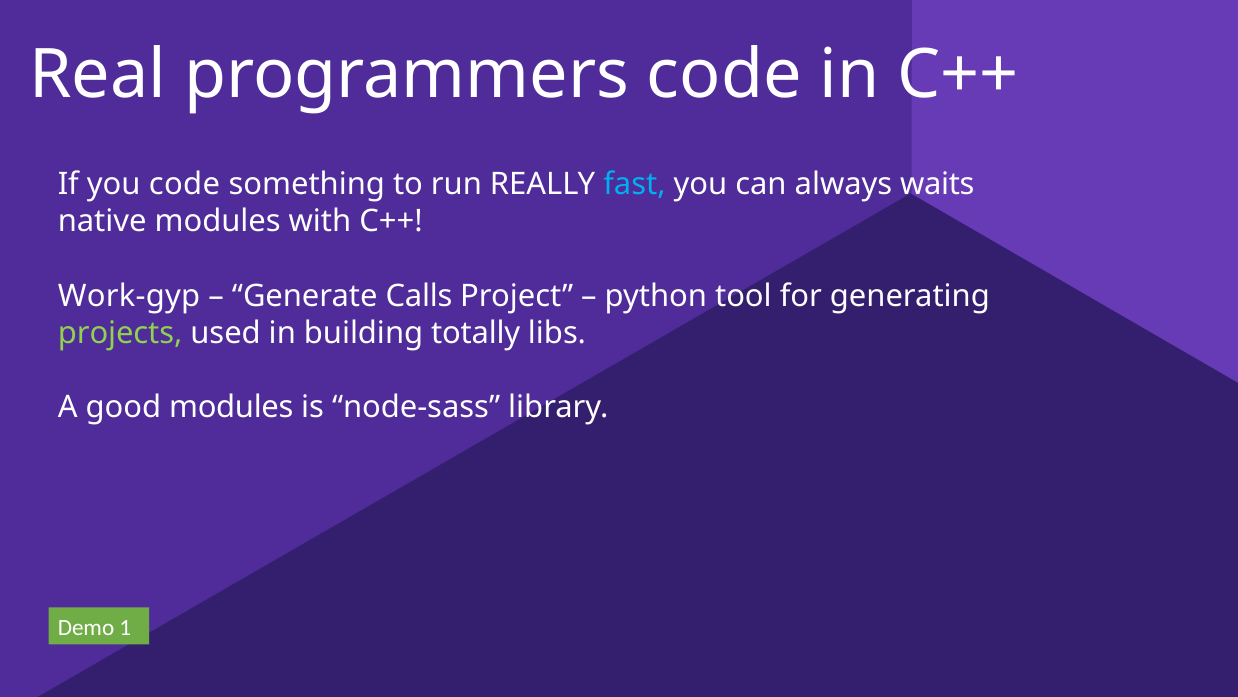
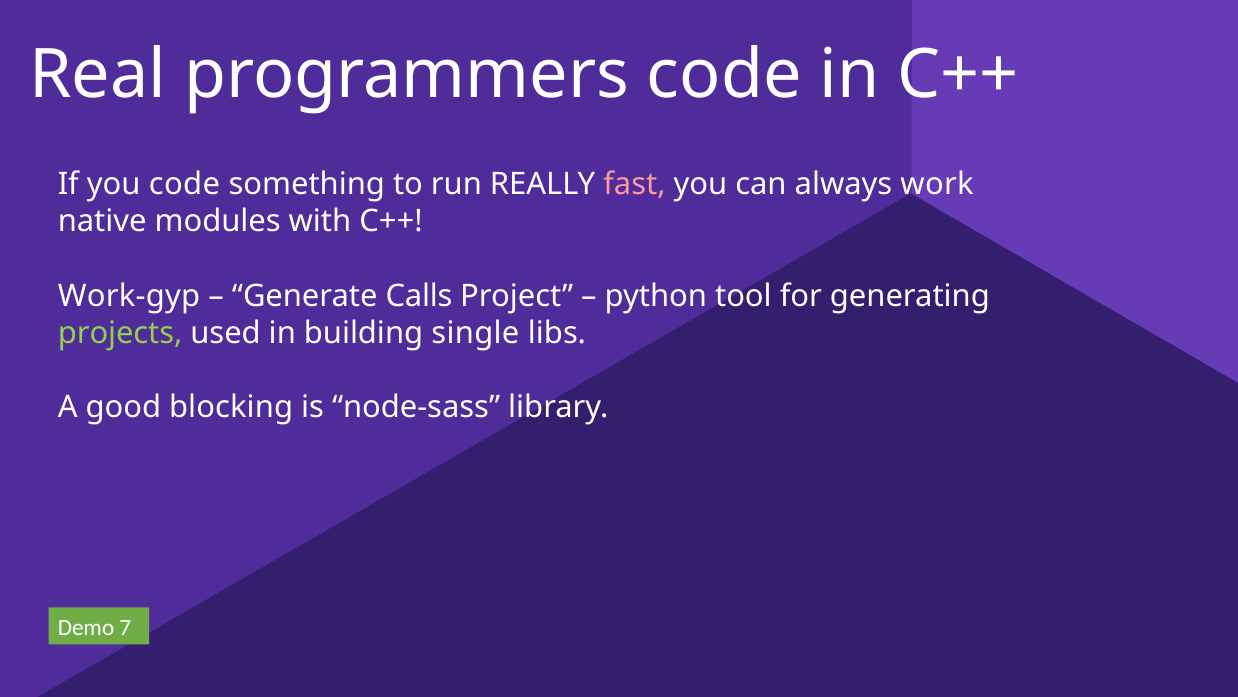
fast colour: light blue -> pink (634, 184)
waits: waits -> work (937, 184)
totally: totally -> single (475, 333)
good modules: modules -> blocking (231, 407)
1: 1 -> 7 (125, 627)
